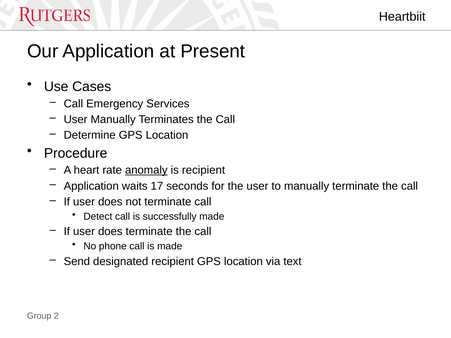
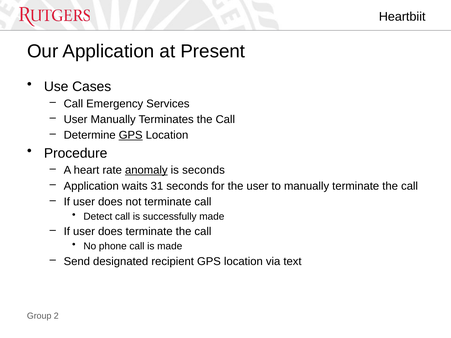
GPS underline: none -> present (131, 135)
is recipient: recipient -> seconds (204, 170)
17: 17 -> 31 (157, 186)
